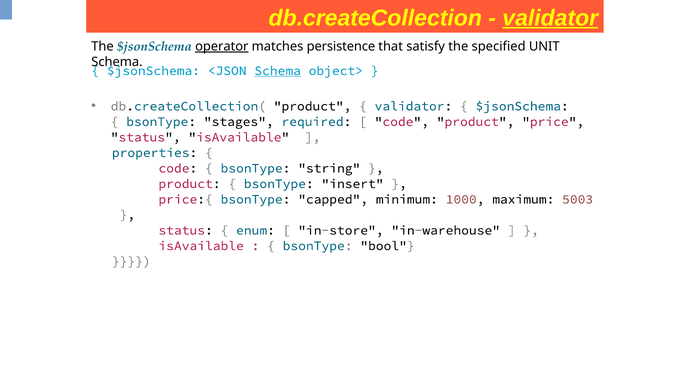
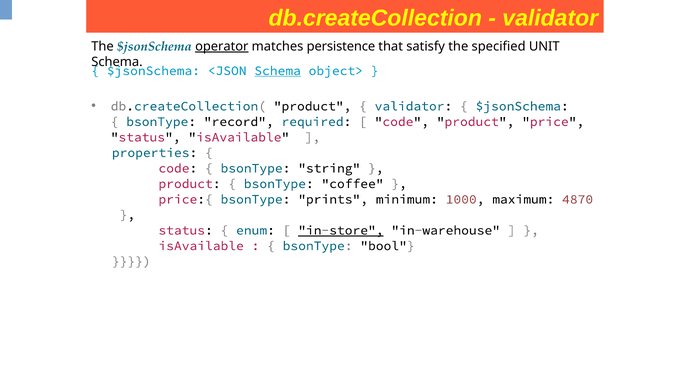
validator underline: present -> none (550, 18)
stages: stages -> record (239, 122)
insert: insert -> coffee (353, 184)
capped: capped -> prints (333, 199)
5003: 5003 -> 4870 (578, 199)
in-store underline: none -> present (341, 230)
